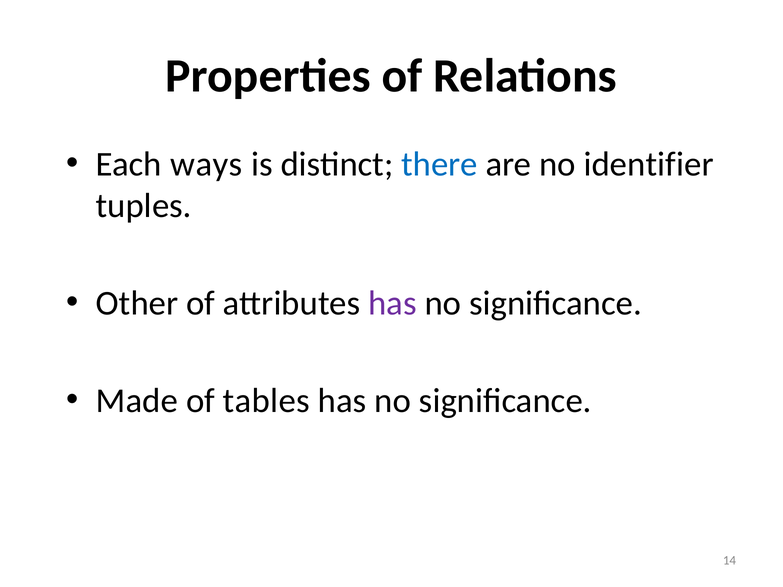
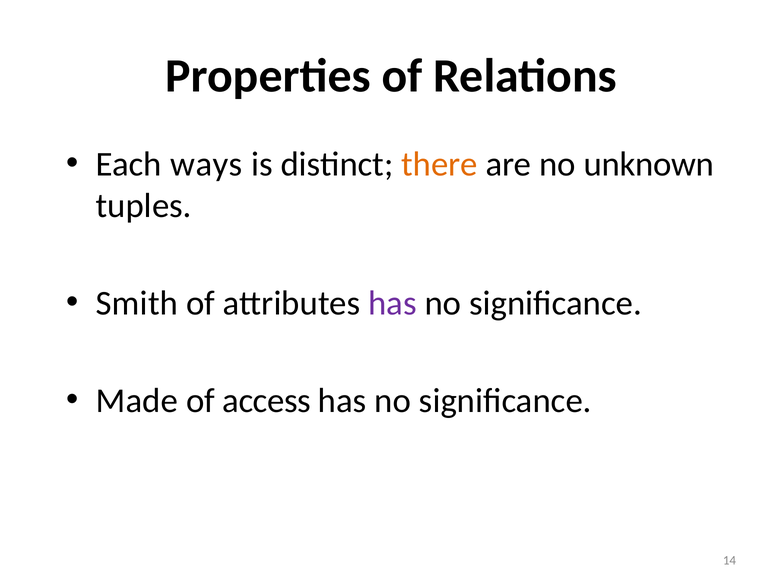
there colour: blue -> orange (440, 164)
identifier: identifier -> unknown (649, 164)
Other: Other -> Smith (137, 303)
tables: tables -> access (267, 401)
